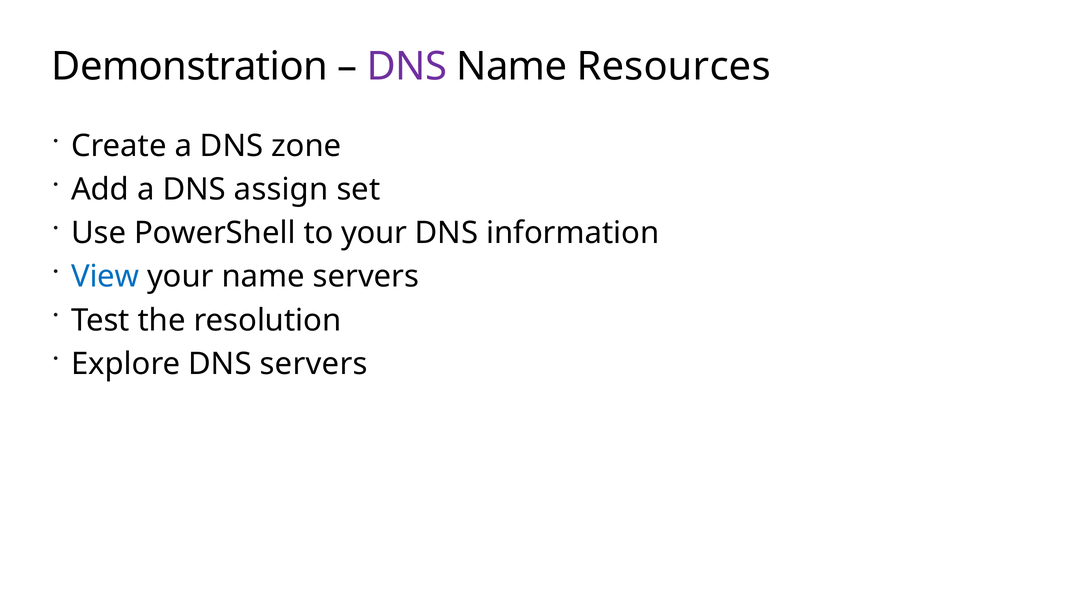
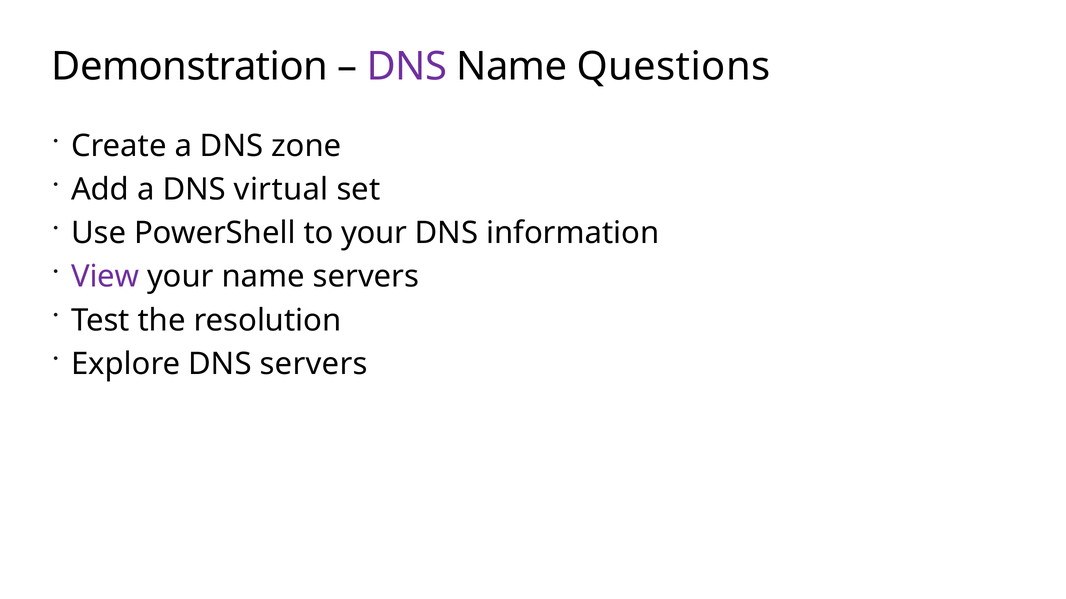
Resources: Resources -> Questions (674, 67)
assign: assign -> virtual (281, 190)
View colour: blue -> purple (105, 277)
